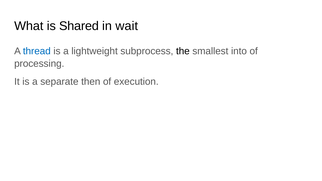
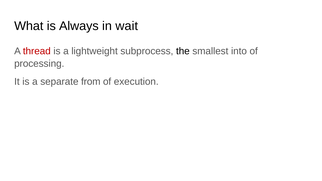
Shared: Shared -> Always (79, 26)
thread colour: blue -> red (37, 51)
then: then -> from (91, 82)
